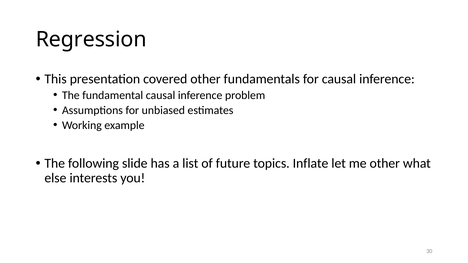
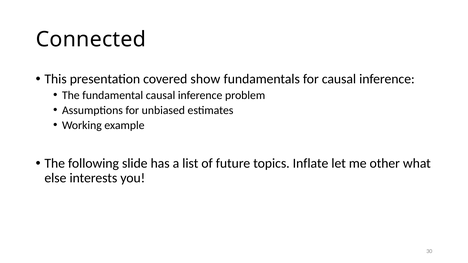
Regression: Regression -> Connected (91, 39)
covered other: other -> show (205, 79)
